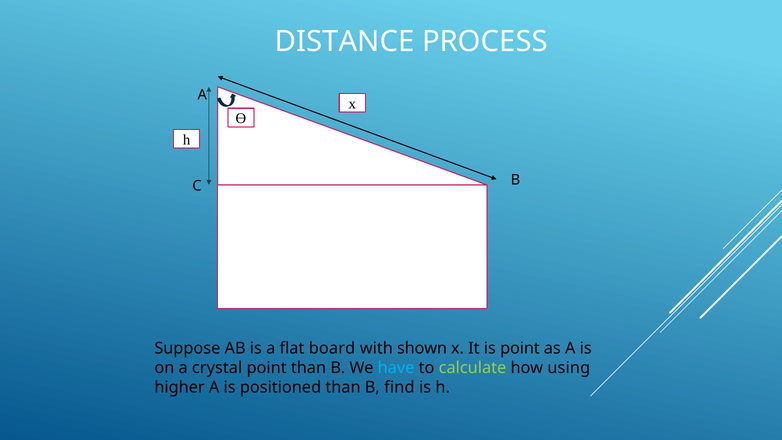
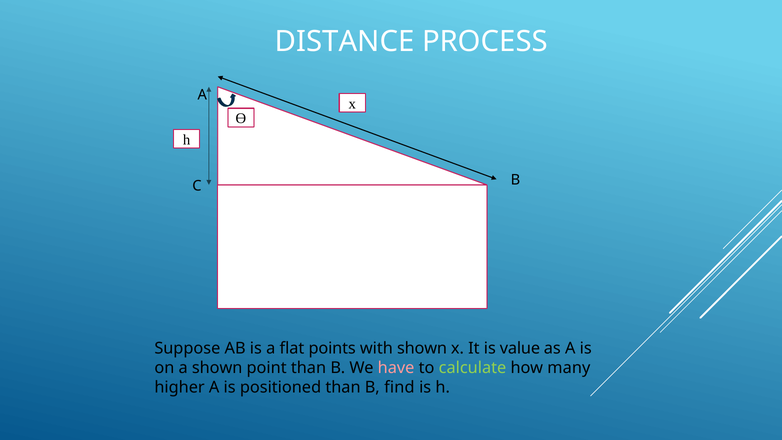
board: board -> points (332, 348)
is point: point -> value (520, 348)
a crystal: crystal -> shown (217, 368)
have colour: light blue -> pink (396, 368)
using: using -> many (569, 368)
